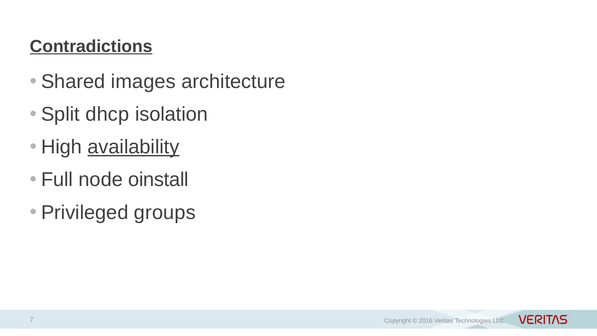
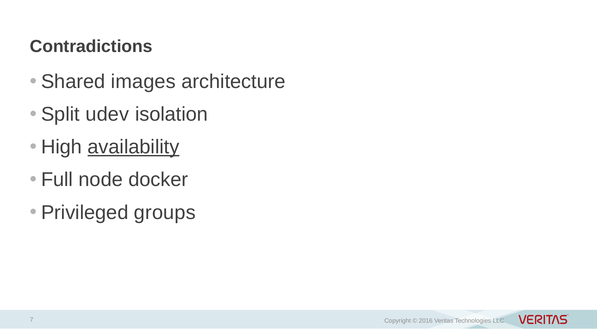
Contradictions underline: present -> none (91, 46)
dhcp: dhcp -> udev (107, 114)
oinstall: oinstall -> docker (158, 180)
